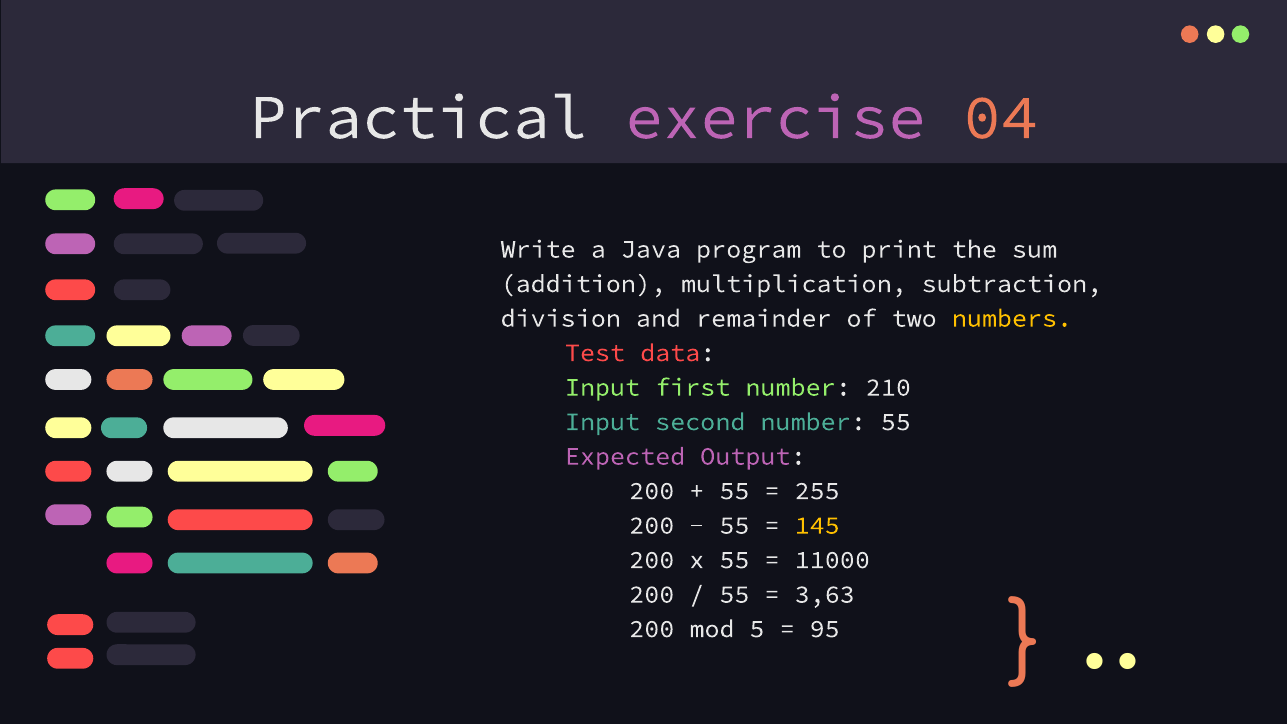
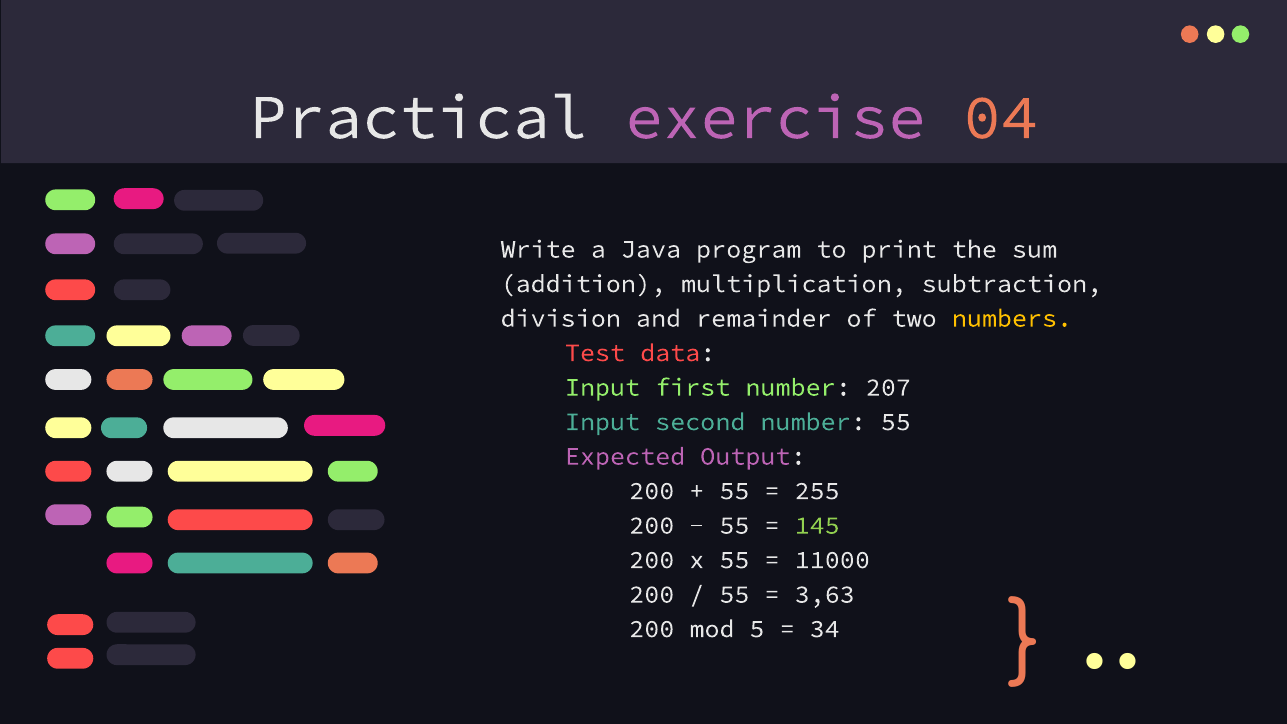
210: 210 -> 207 (888, 387)
145 colour: yellow -> light green (817, 525)
95: 95 -> 34 (825, 629)
